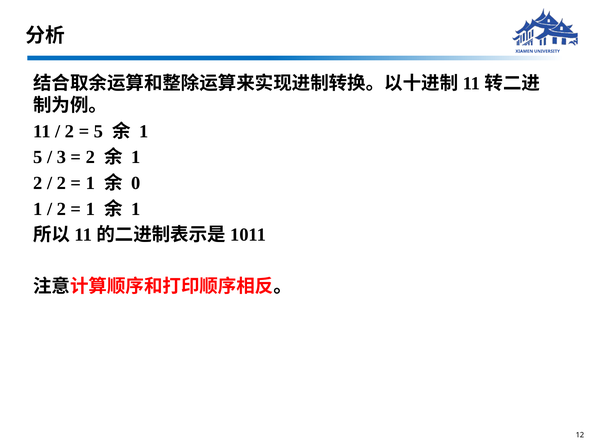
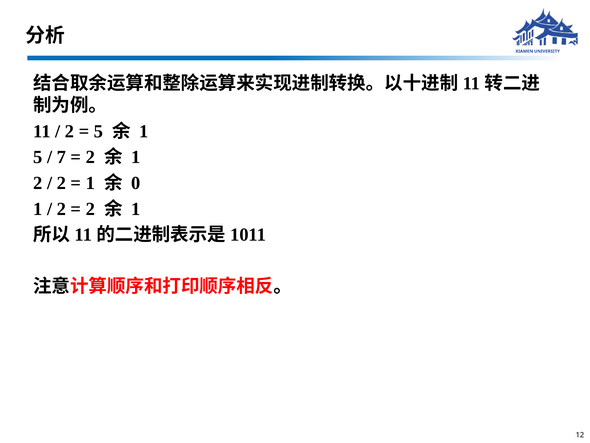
3: 3 -> 7 (61, 157)
1: 1 -> 2 (90, 209)
